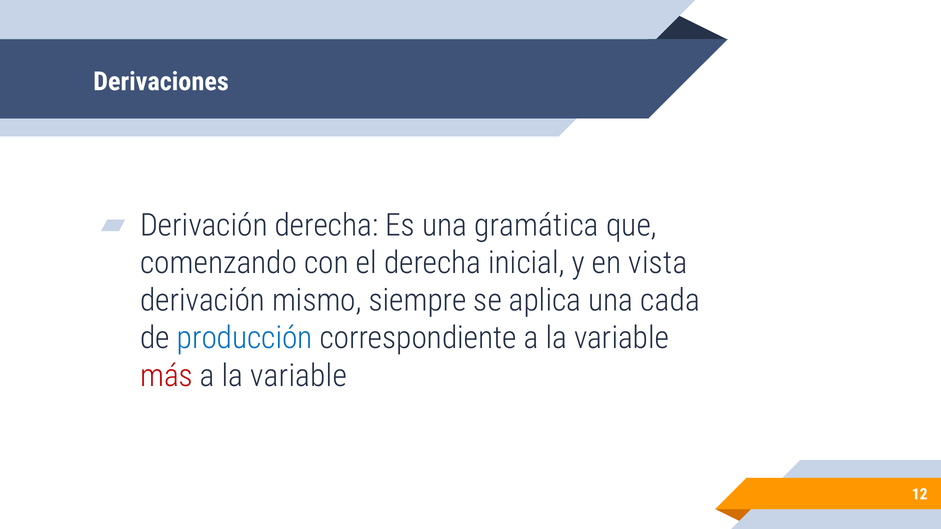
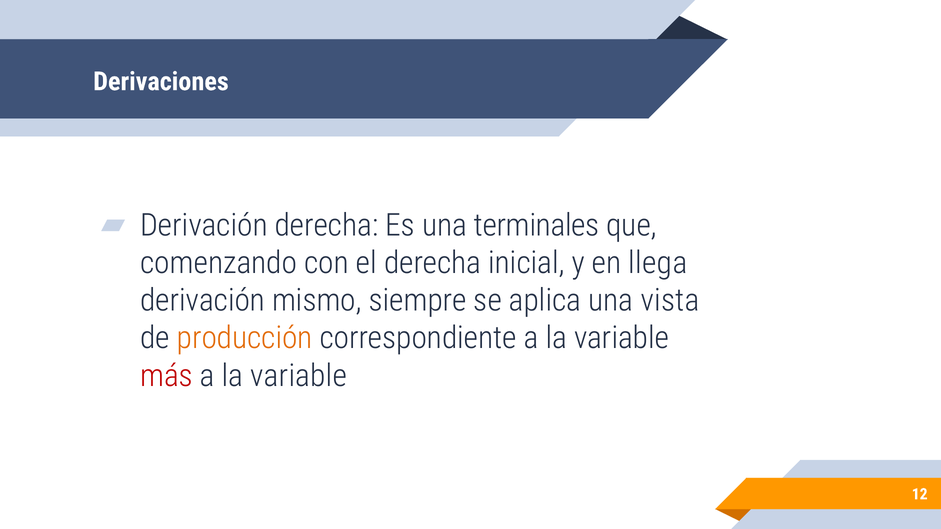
gramática: gramática -> terminales (537, 225)
vista: vista -> llega (658, 263)
cada: cada -> vista (670, 301)
producción colour: blue -> orange (245, 338)
